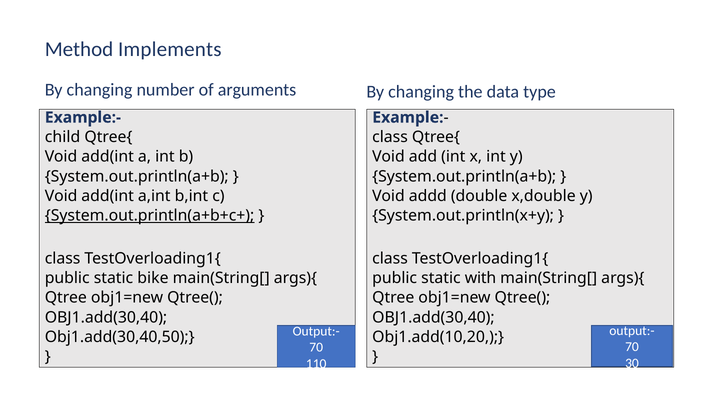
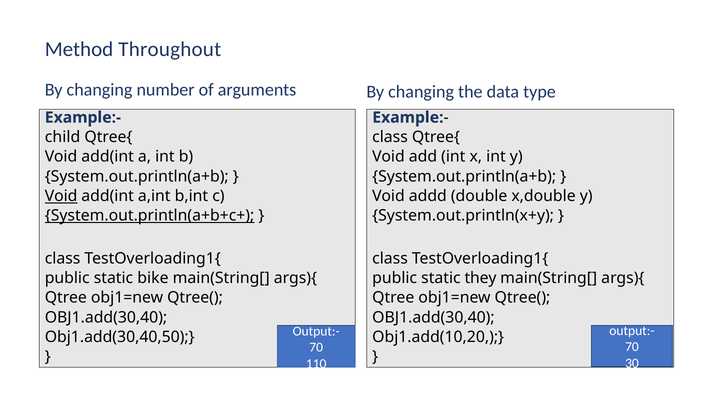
Implements: Implements -> Throughout (170, 49)
Void underline: none -> present (61, 196)
with: with -> they (481, 278)
